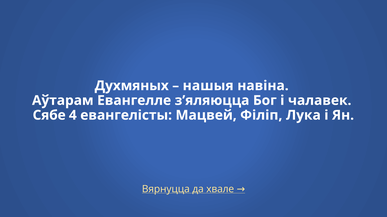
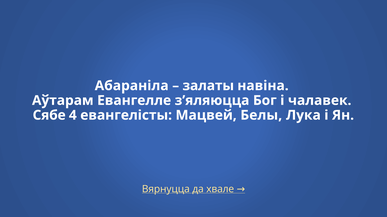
Духмяных: Духмяных -> Абараніла (132, 86)
нашыя: нашыя -> залаты (208, 86)
Філіп: Філіп -> Белы (261, 116)
